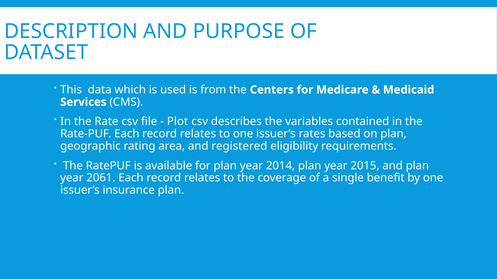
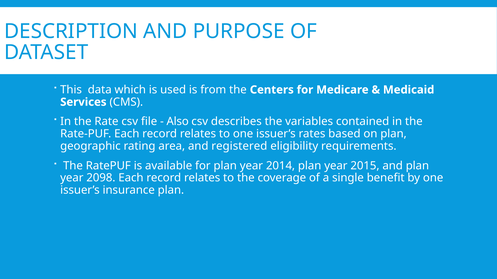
Plot: Plot -> Also (178, 122)
2061: 2061 -> 2098 (101, 178)
